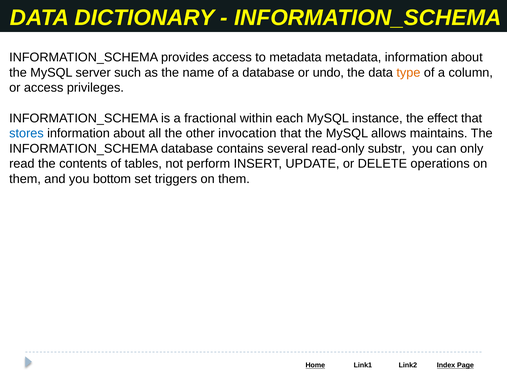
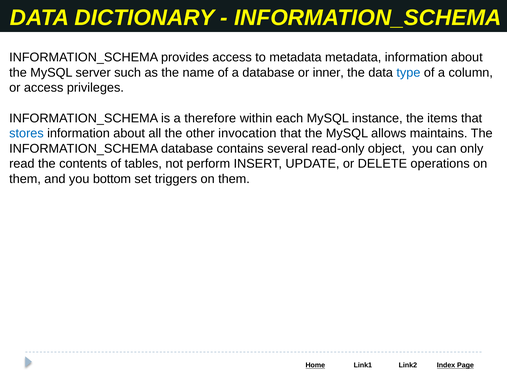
undo: undo -> inner (328, 73)
type colour: orange -> blue (408, 73)
fractional: fractional -> therefore (210, 118)
effect: effect -> items (442, 118)
substr: substr -> object (387, 149)
